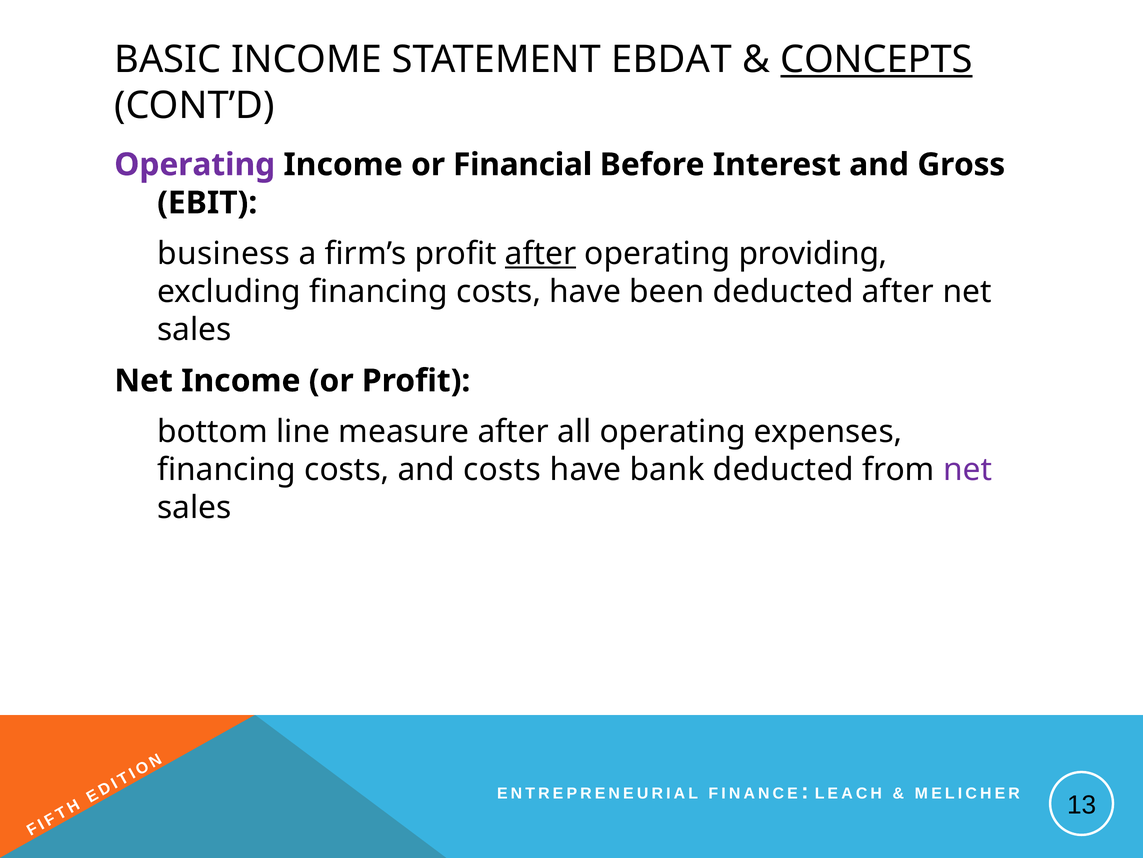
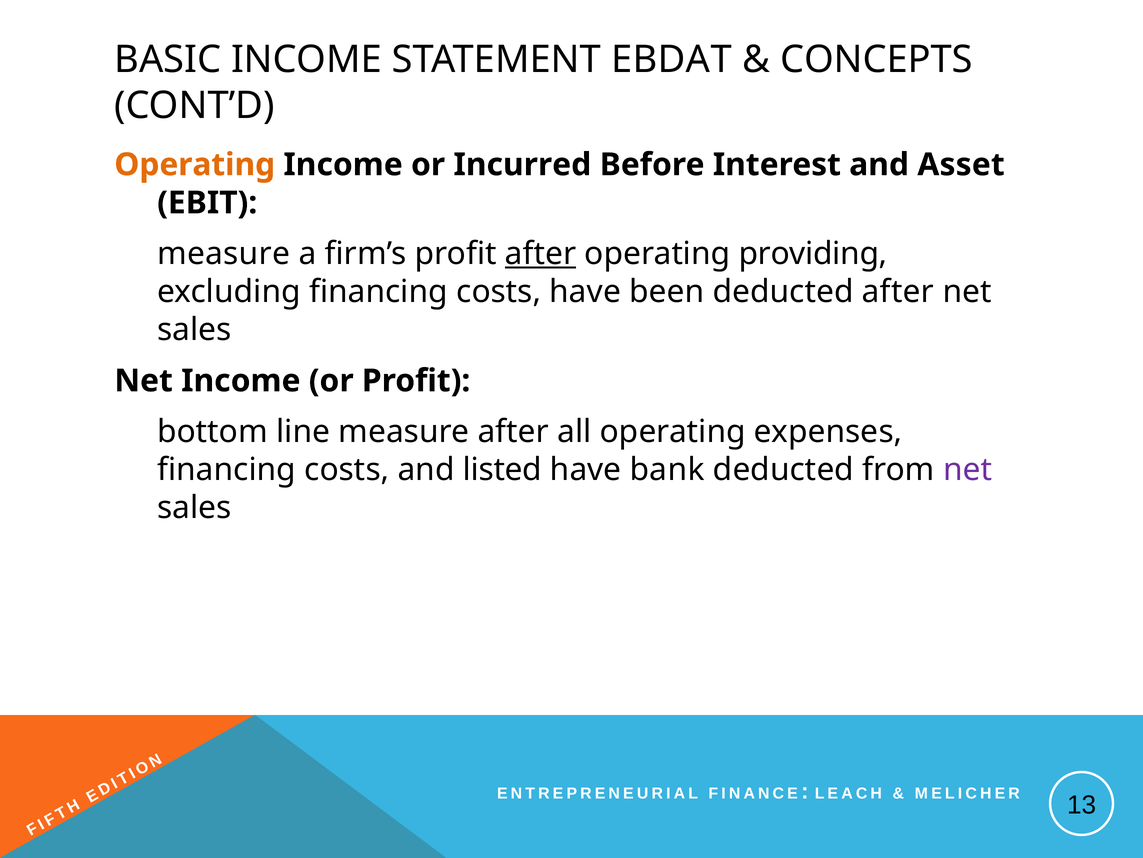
CONCEPTS underline: present -> none (877, 60)
Operating colour: purple -> orange (195, 165)
Financial: Financial -> Incurred (522, 165)
Gross: Gross -> Asset (961, 165)
business: business -> measure (224, 253)
and costs: costs -> listed (502, 469)
